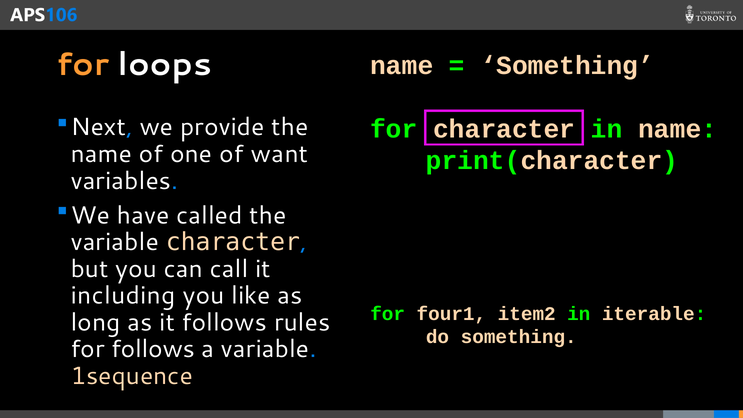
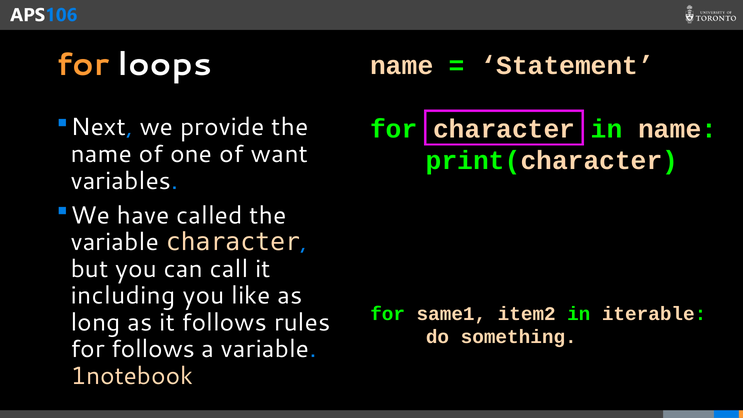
Something: Something -> Statement (567, 66)
four1: four1 -> same1 (451, 314)
1sequence: 1sequence -> 1notebook (132, 376)
